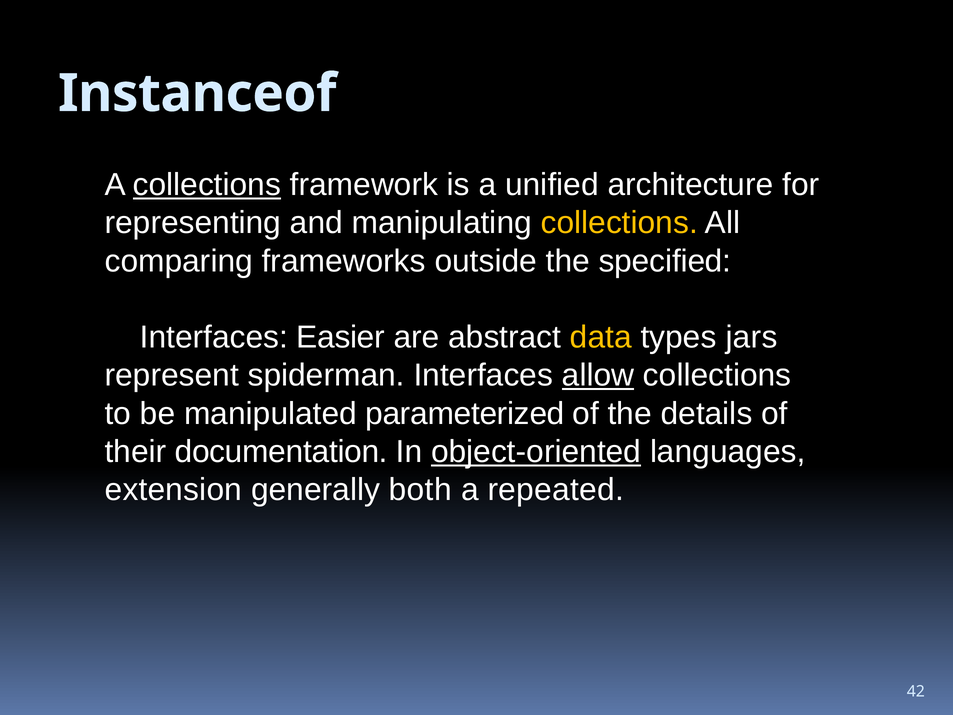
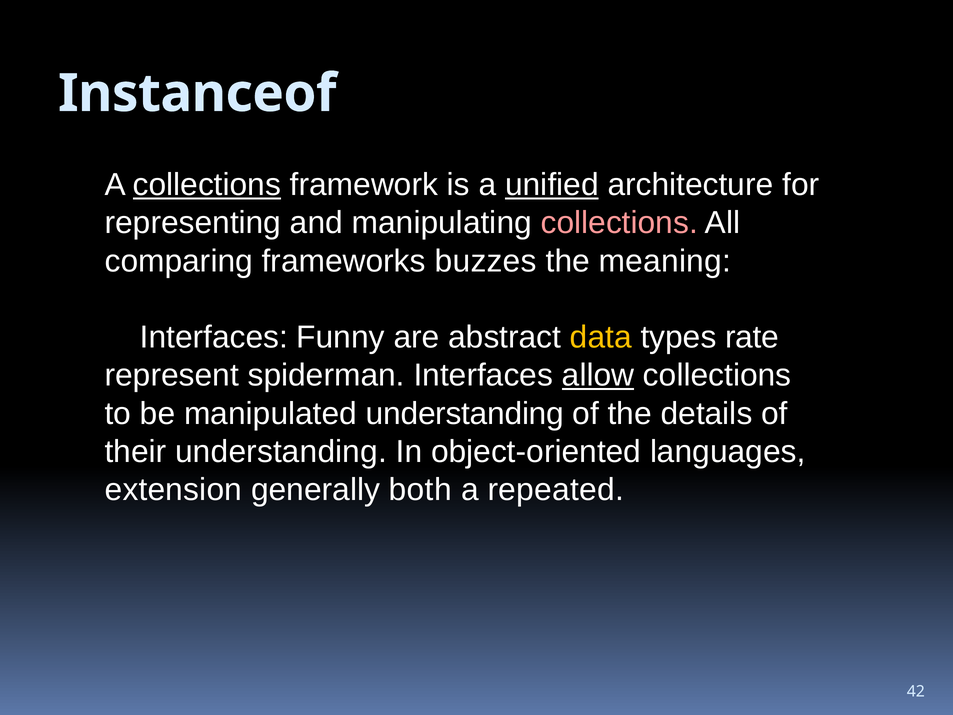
unified underline: none -> present (552, 185)
collections colour: yellow -> pink (619, 223)
outside: outside -> buzzes (486, 261)
specified: specified -> meaning (665, 261)
Easier: Easier -> Funny (341, 337)
jars: jars -> rate (752, 337)
manipulated parameterized: parameterized -> understanding (465, 413)
their documentation: documentation -> understanding (281, 452)
object-oriented underline: present -> none (536, 452)
